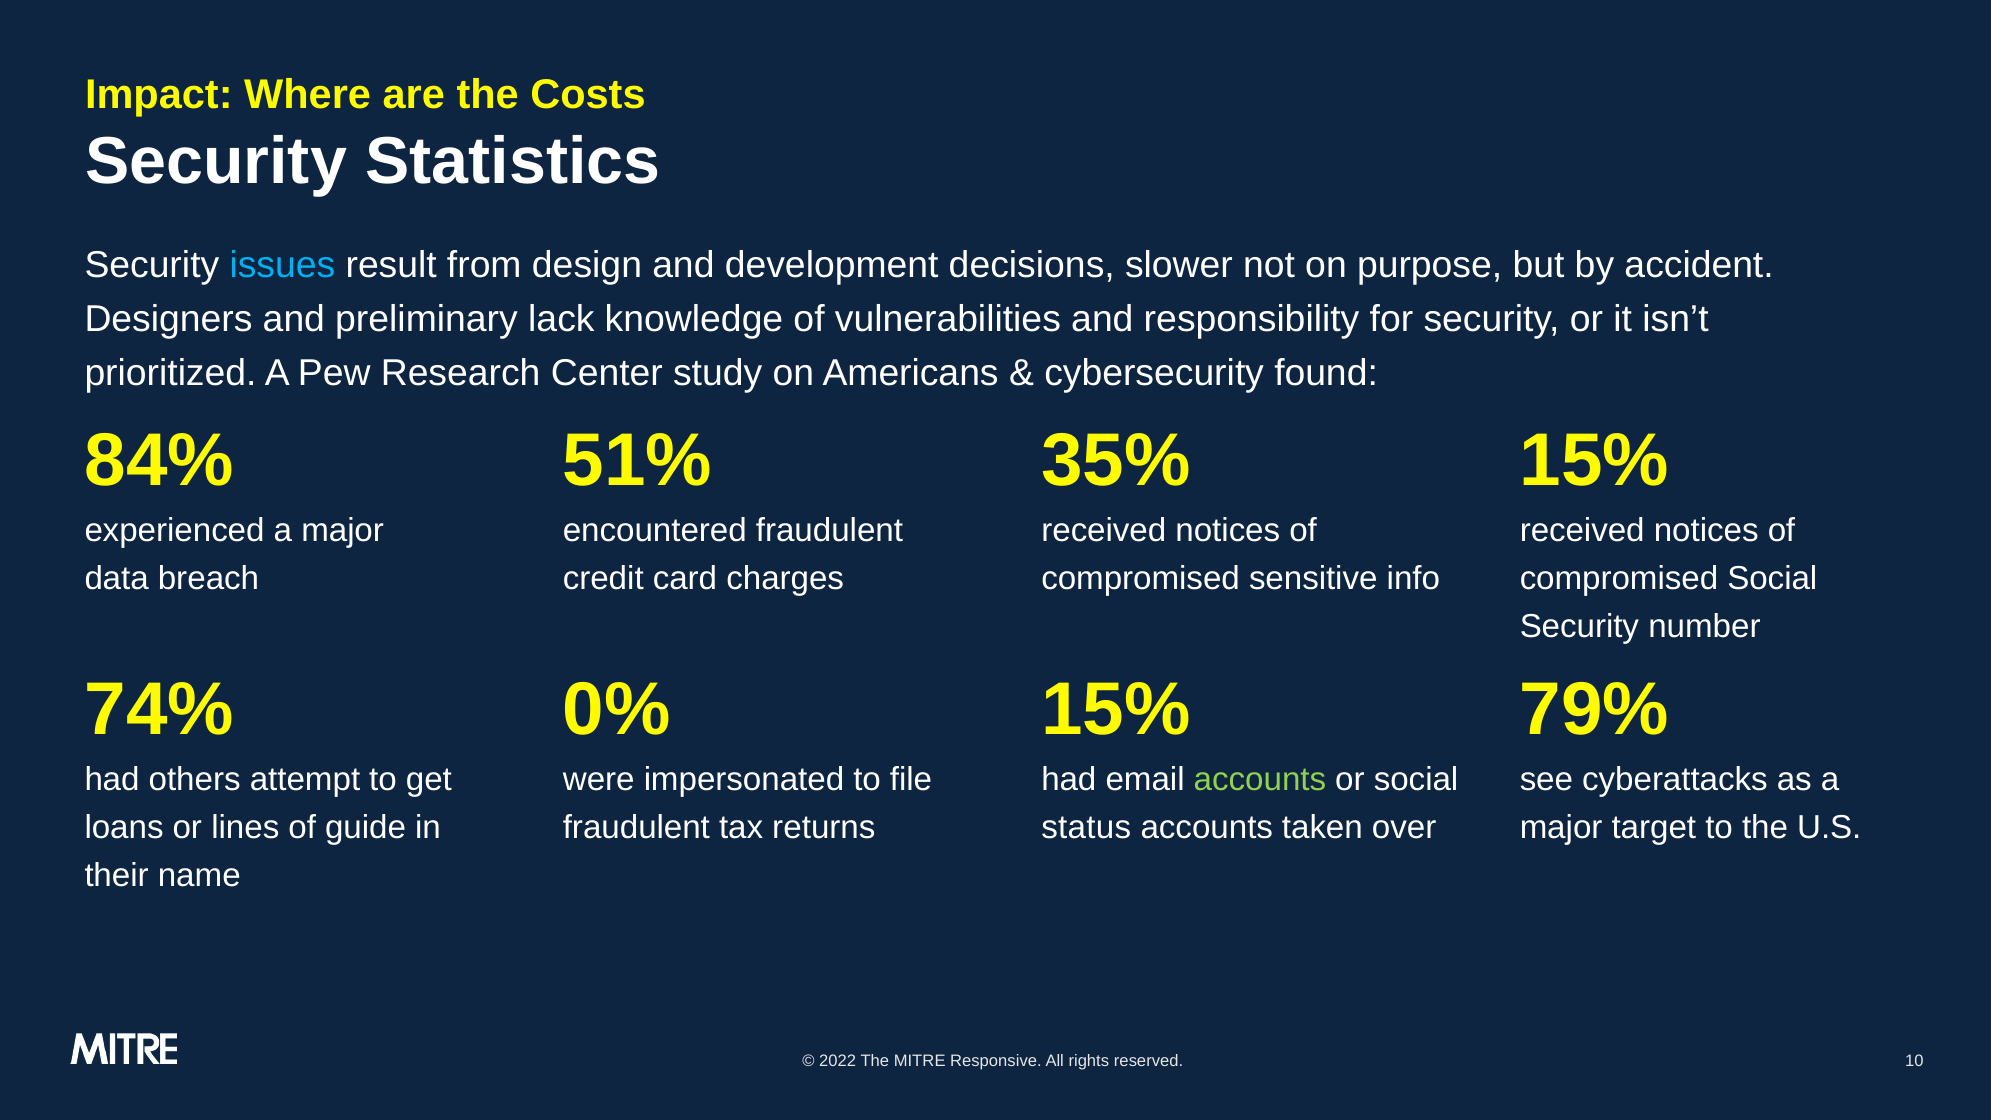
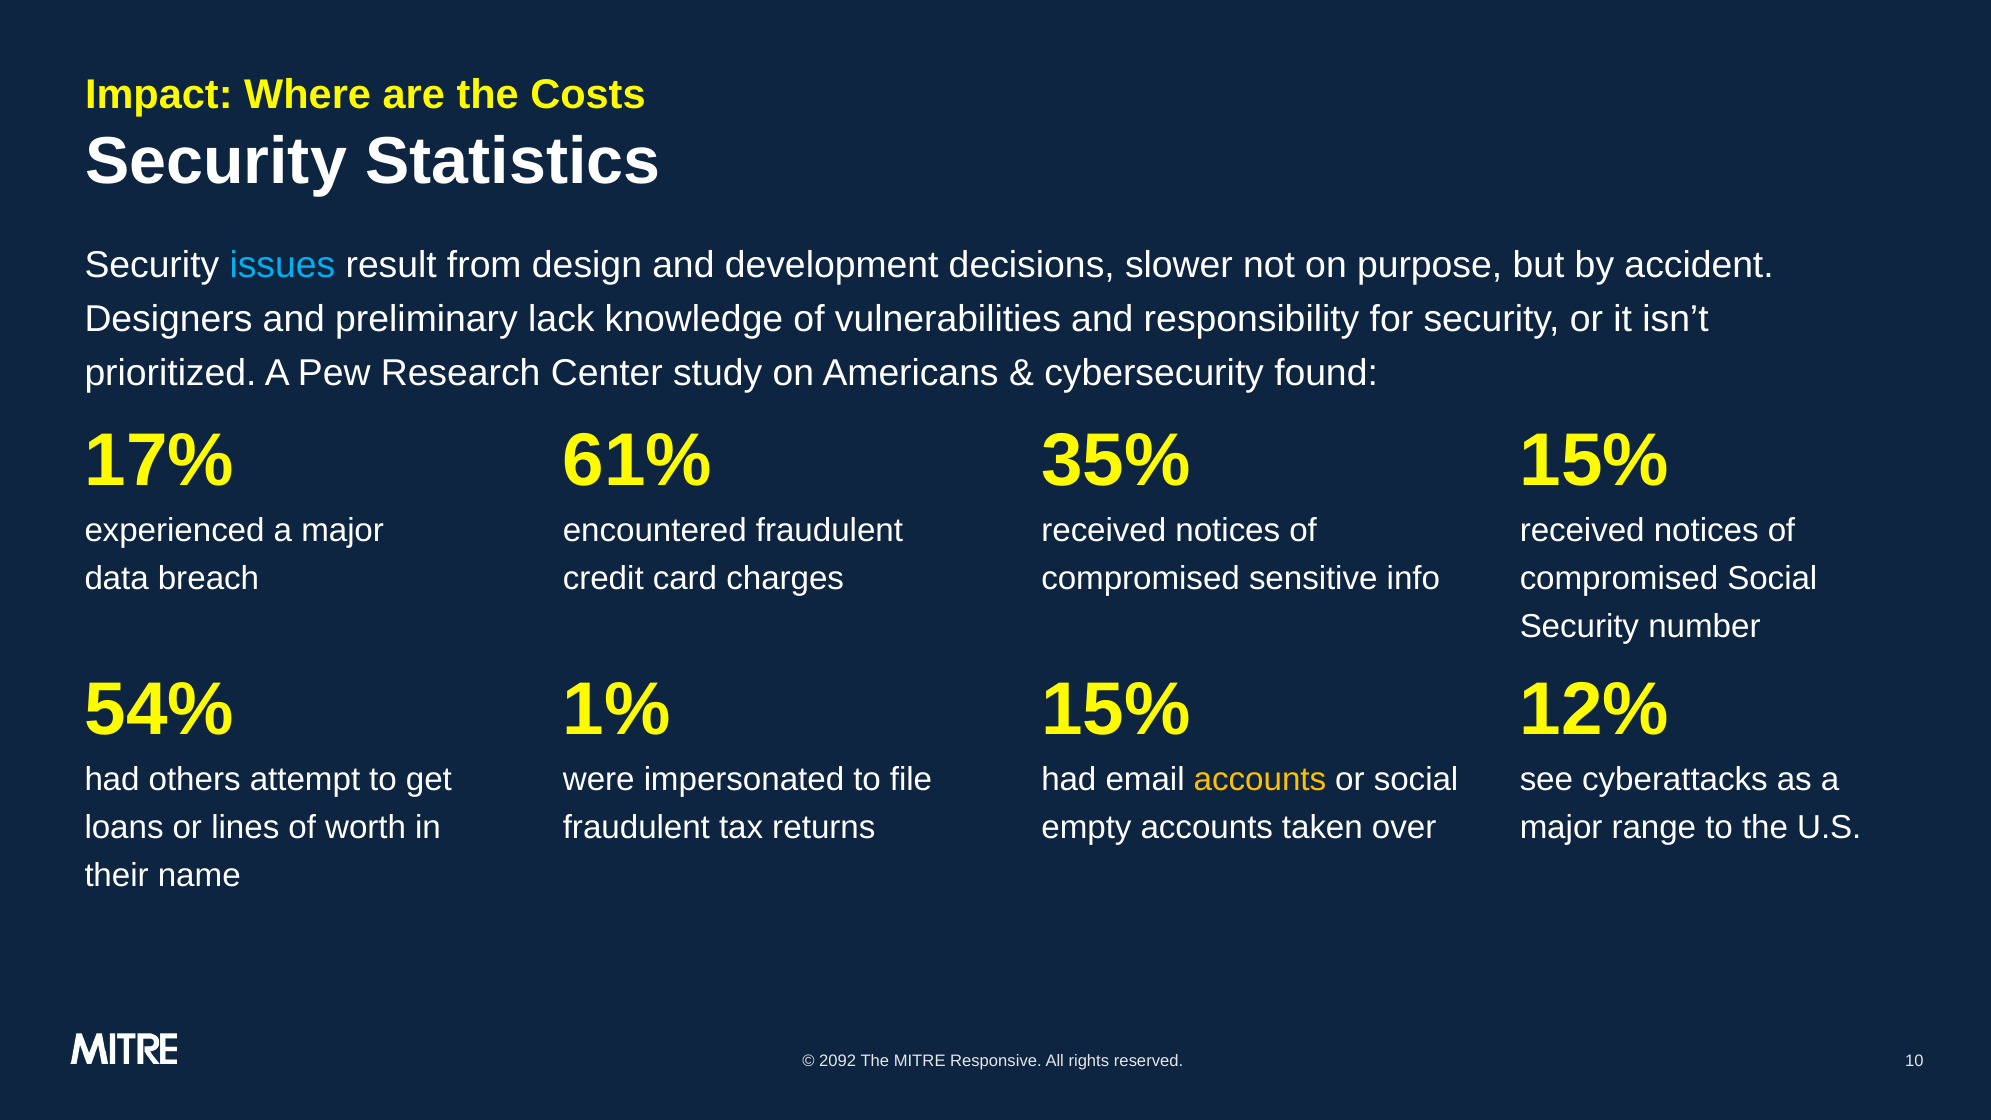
84%: 84% -> 17% (159, 461)
51%: 51% -> 61% (638, 461)
74%: 74% -> 54% (159, 710)
0%: 0% -> 1% (617, 710)
79%: 79% -> 12% (1594, 710)
accounts colour: light green -> yellow (1260, 780)
guide: guide -> worth (366, 827)
status: status -> empty (1086, 827)
target: target -> range (1654, 827)
2022: 2022 -> 2092 (838, 1061)
